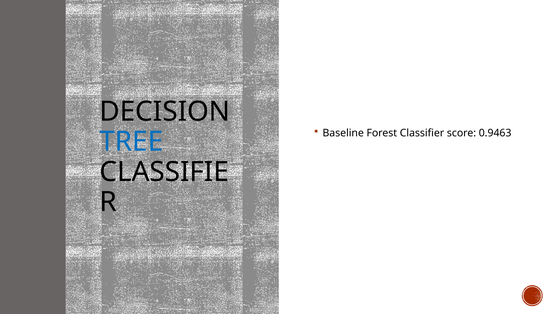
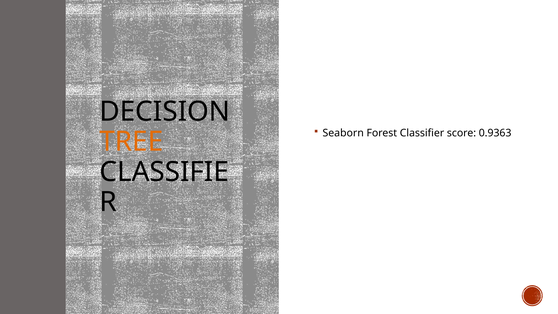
Baseline: Baseline -> Seaborn (343, 133)
0.9463: 0.9463 -> 0.9363 (495, 133)
TREE colour: blue -> orange (131, 142)
